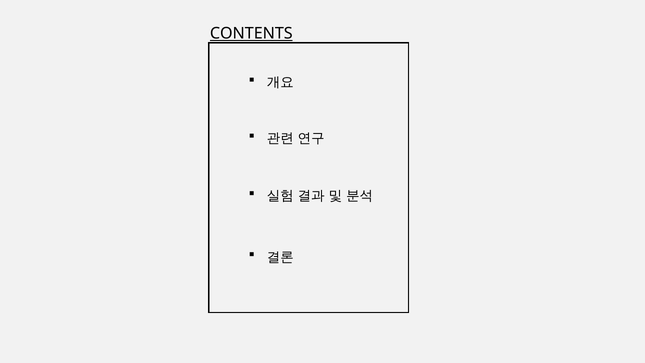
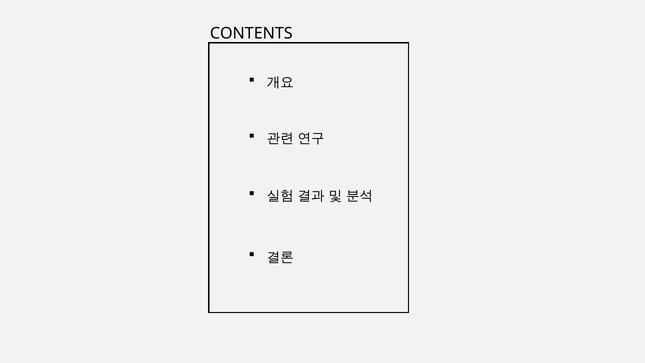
CONTENTS underline: present -> none (251, 33)
